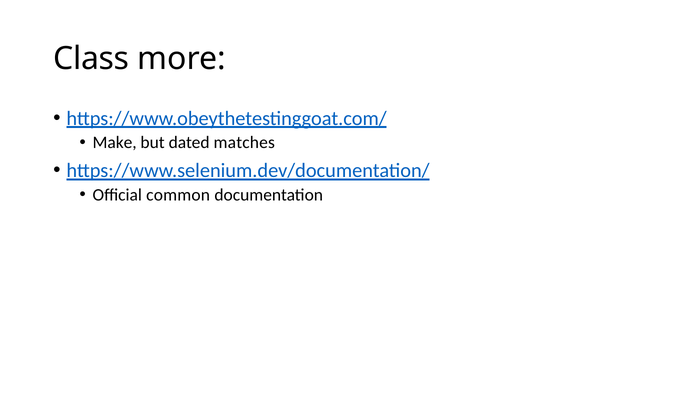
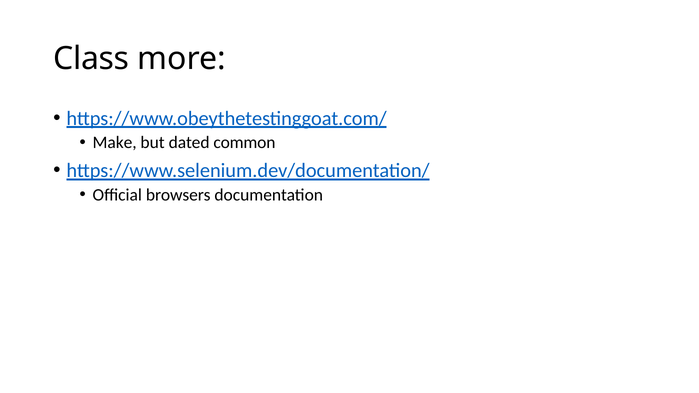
matches: matches -> common (244, 143)
common: common -> browsers (178, 195)
